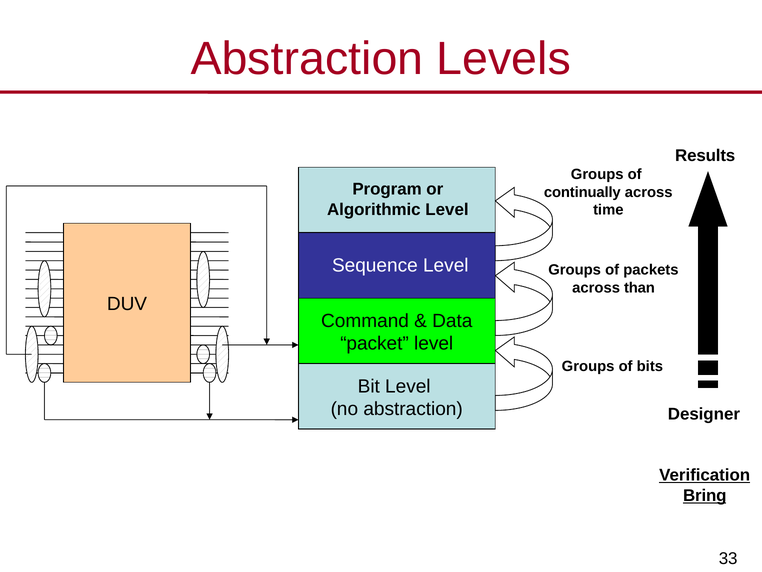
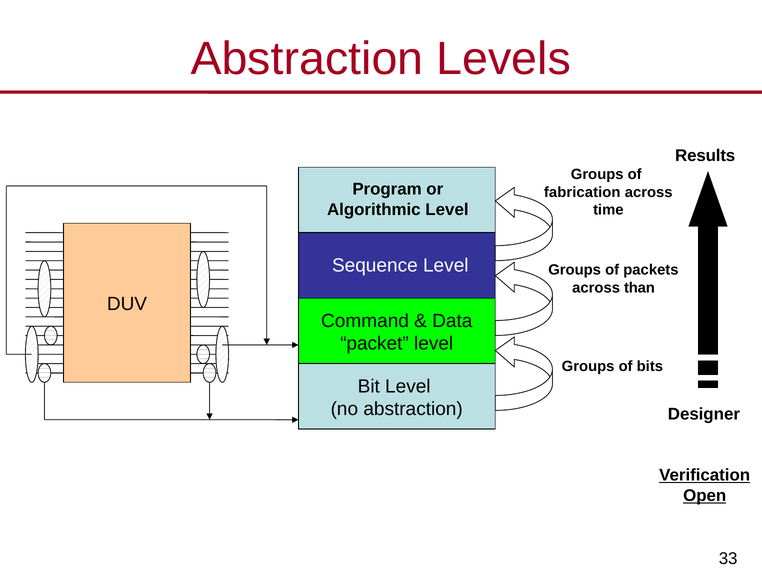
continually: continually -> fabrication (582, 192)
Bring: Bring -> Open (705, 495)
